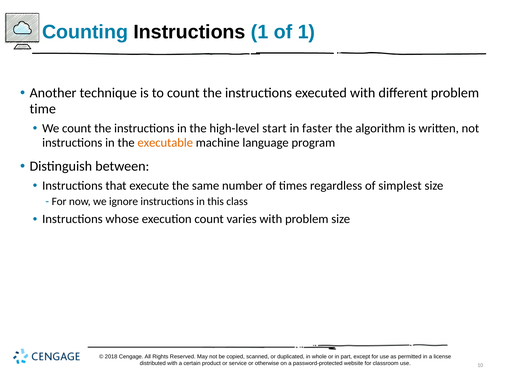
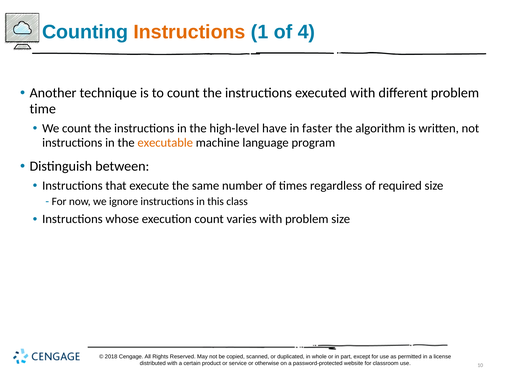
Instructions colour: black -> orange (189, 32)
of 1: 1 -> 4 (306, 32)
start: start -> have (274, 129)
simplest: simplest -> required (400, 186)
